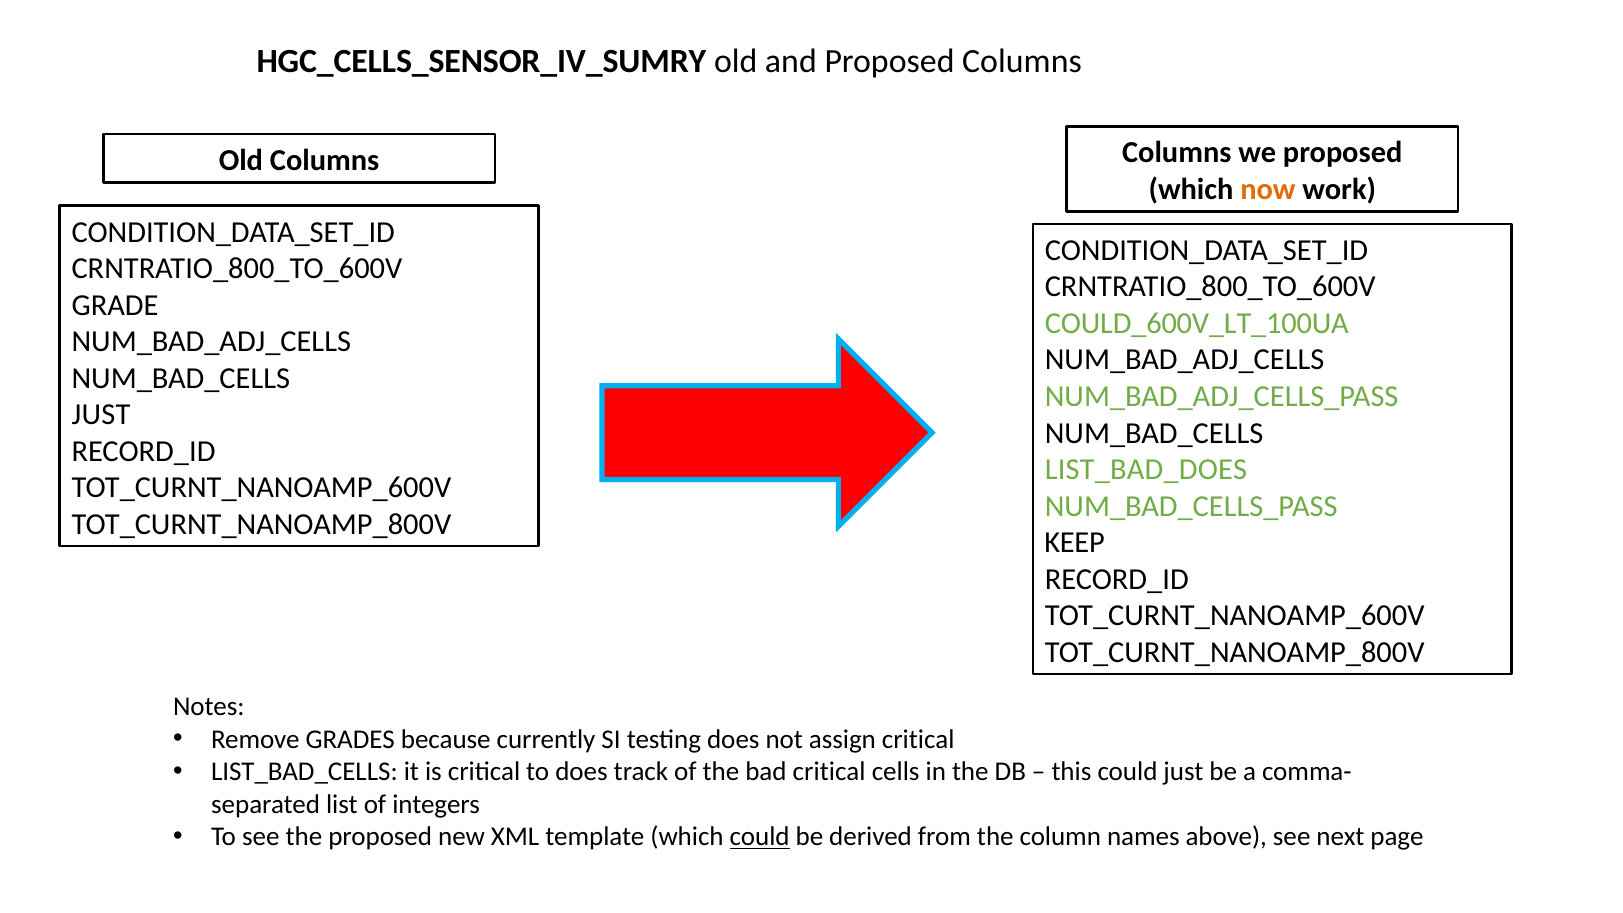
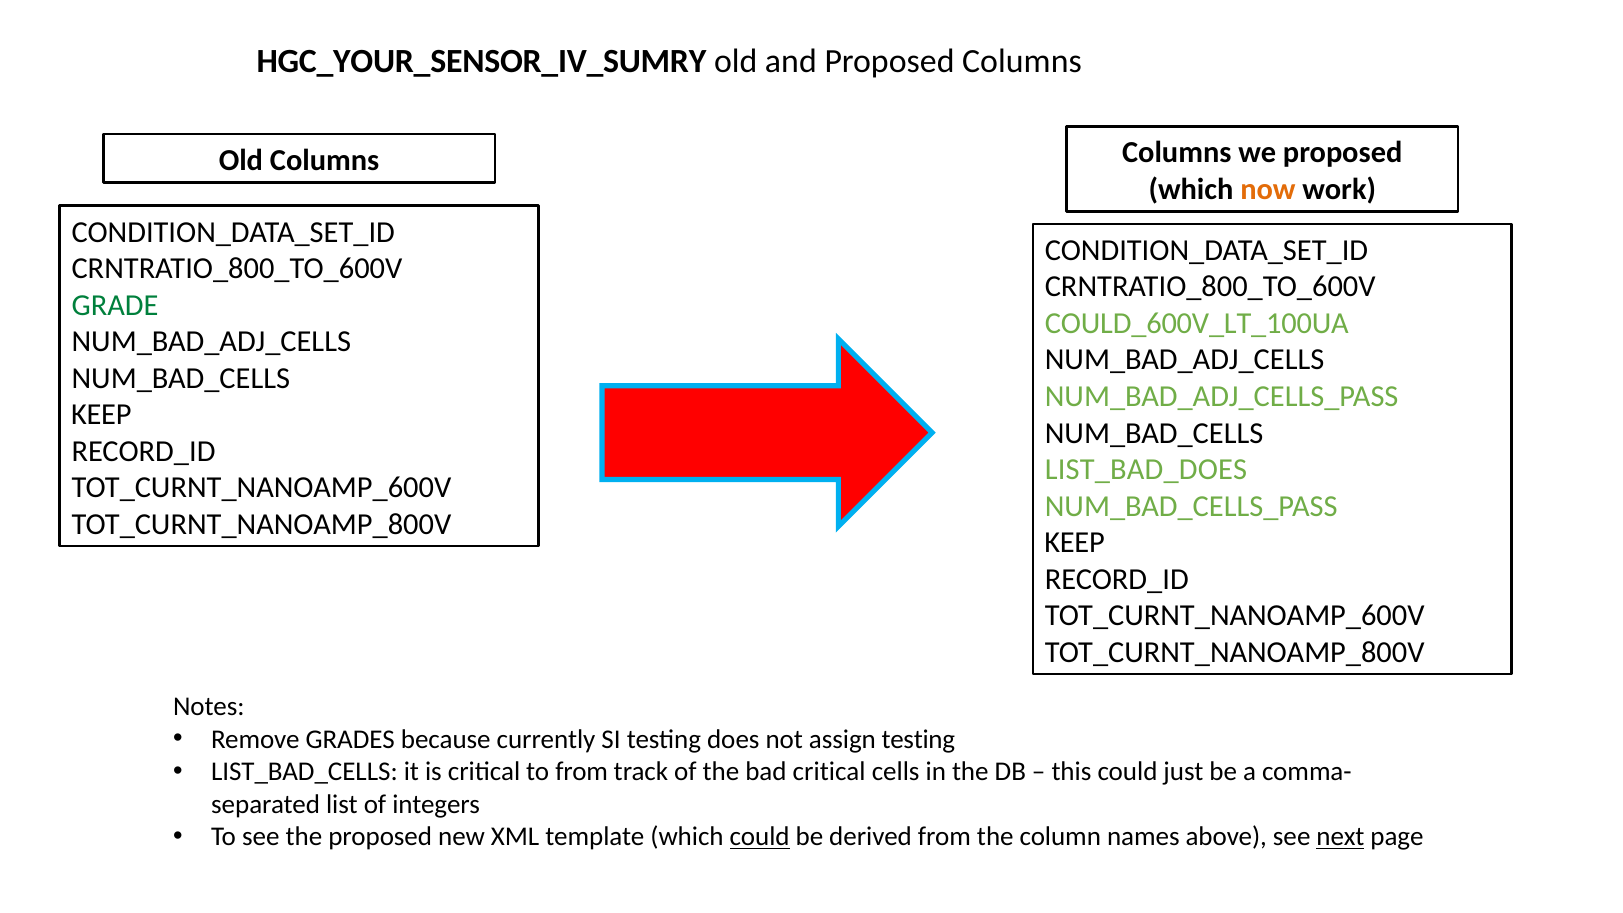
HGC_CELLS_SENSOR_IV_SUMRY: HGC_CELLS_SENSOR_IV_SUMRY -> HGC_YOUR_SENSOR_IV_SUMRY (481, 62)
GRADE colour: black -> green (115, 305)
JUST: JUST -> KEEP (101, 415)
assign critical: critical -> testing (918, 739)
to does: does -> from (582, 772)
next underline: none -> present (1340, 837)
